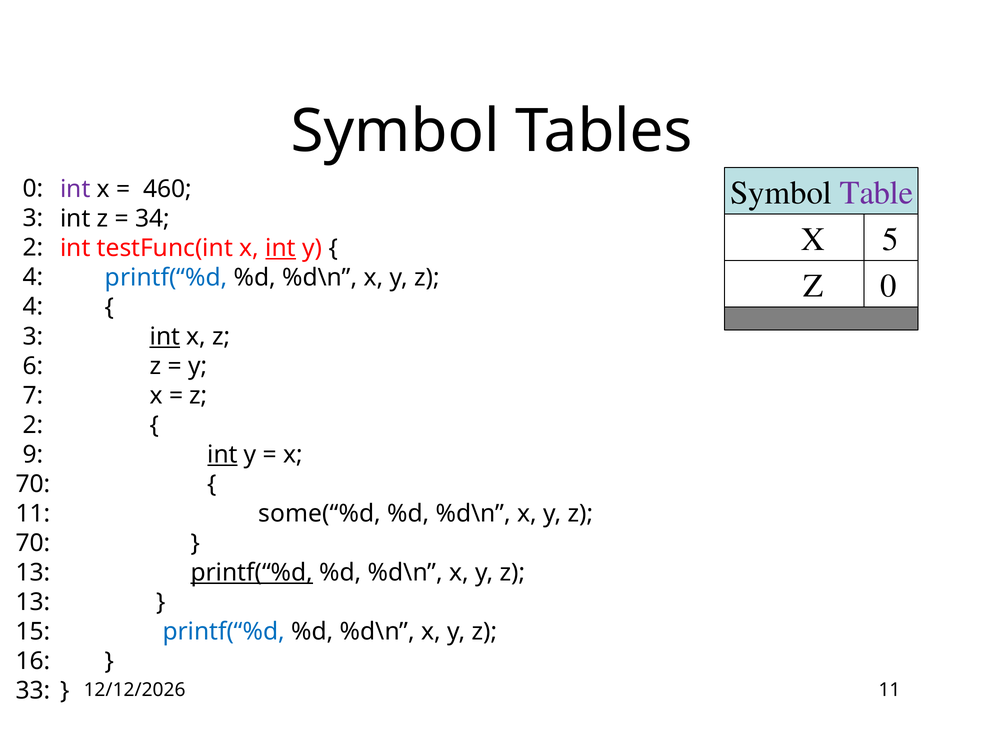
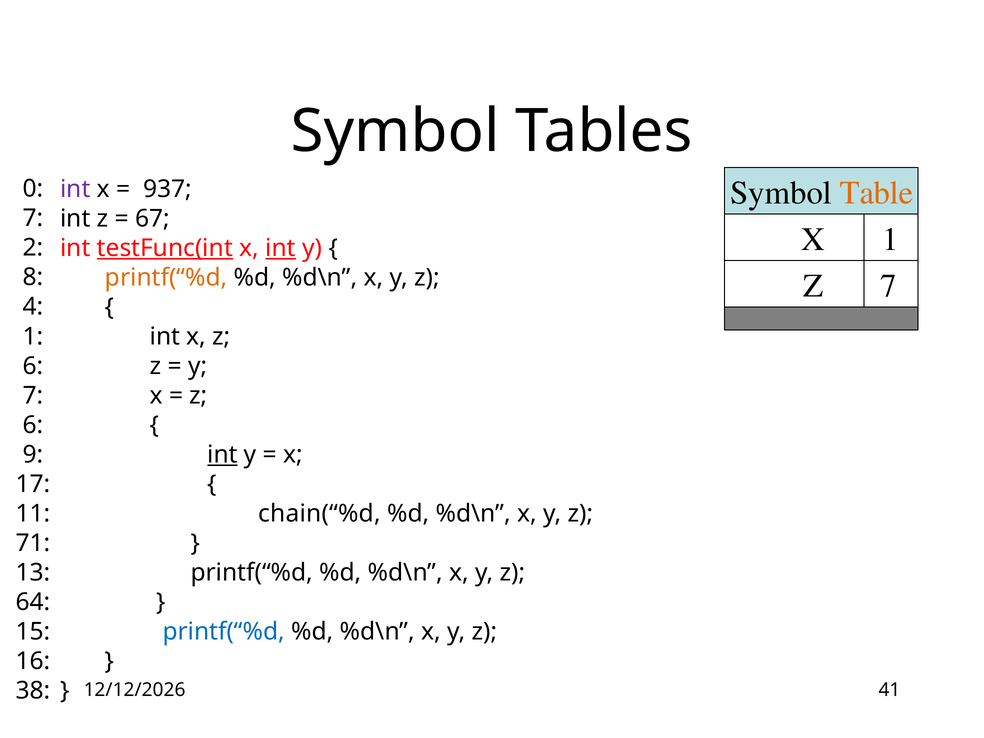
Table colour: purple -> orange (877, 193)
460: 460 -> 937 (168, 189)
3: 3 -> 7 (33, 218)
34: 34 -> 67 (153, 218)
X 5: 5 -> 1 (890, 240)
testFunc(int underline: none -> present (165, 248)
4: 4 -> 8 (33, 277)
printf(“%d colour: blue -> orange (166, 277)
Z 0: 0 -> 7 (889, 286)
3: 3 -> 1 (33, 336)
int underline: present -> none (165, 337)
2: 2 -> 6 (33, 425)
70: 70 -> 17 (33, 484)
some(“%d: some(“%d -> chain(“%d (320, 514)
70: 70 -> 71 (33, 543)
printf(“%d underline: present -> none (252, 573)
13: 13 -> 64 (33, 602)
33: 33 -> 38 (33, 691)
11: 11 -> 41 (889, 690)
